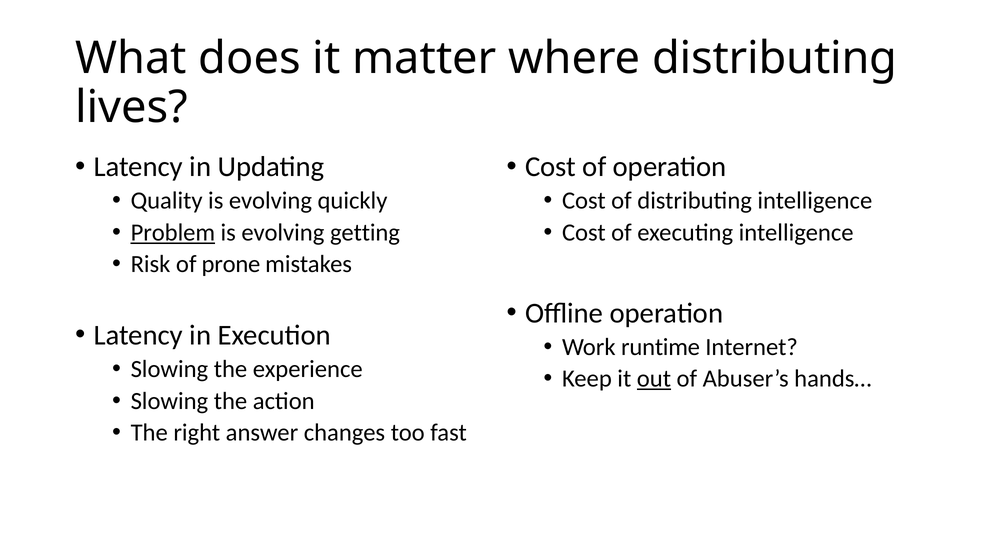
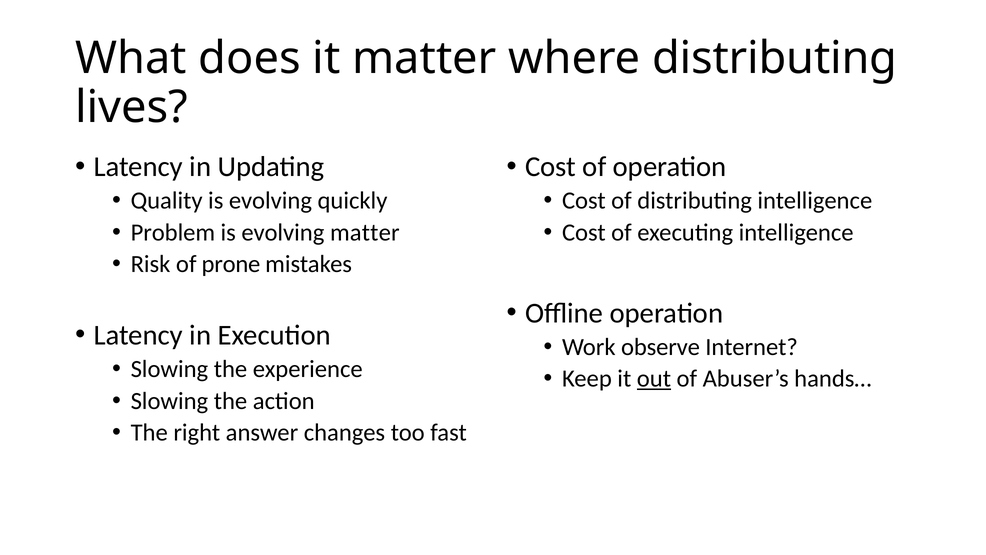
Problem underline: present -> none (173, 232)
evolving getting: getting -> matter (365, 232)
runtime: runtime -> observe (661, 347)
